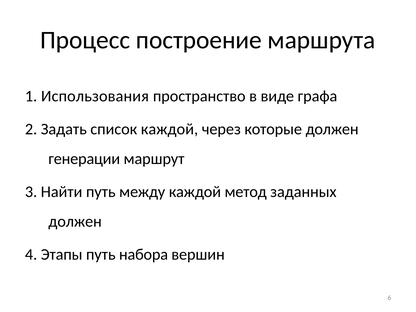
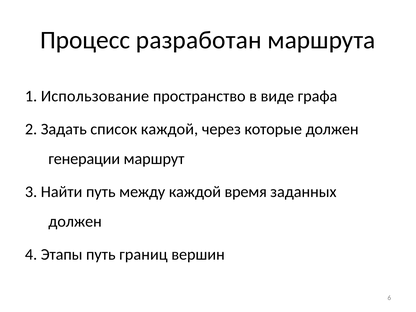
построение: построение -> разработан (199, 40)
Использования: Использования -> Использование (95, 96)
метод: метод -> время (246, 192)
набора: набора -> границ (143, 255)
